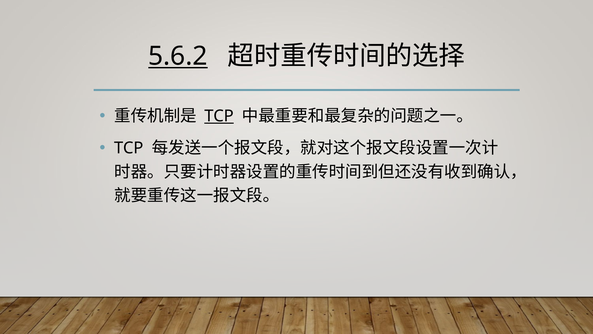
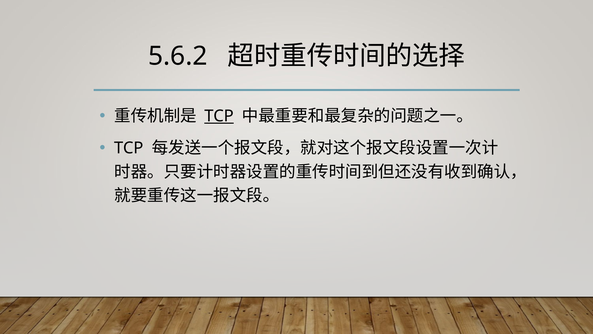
5.6.2 underline: present -> none (178, 56)
